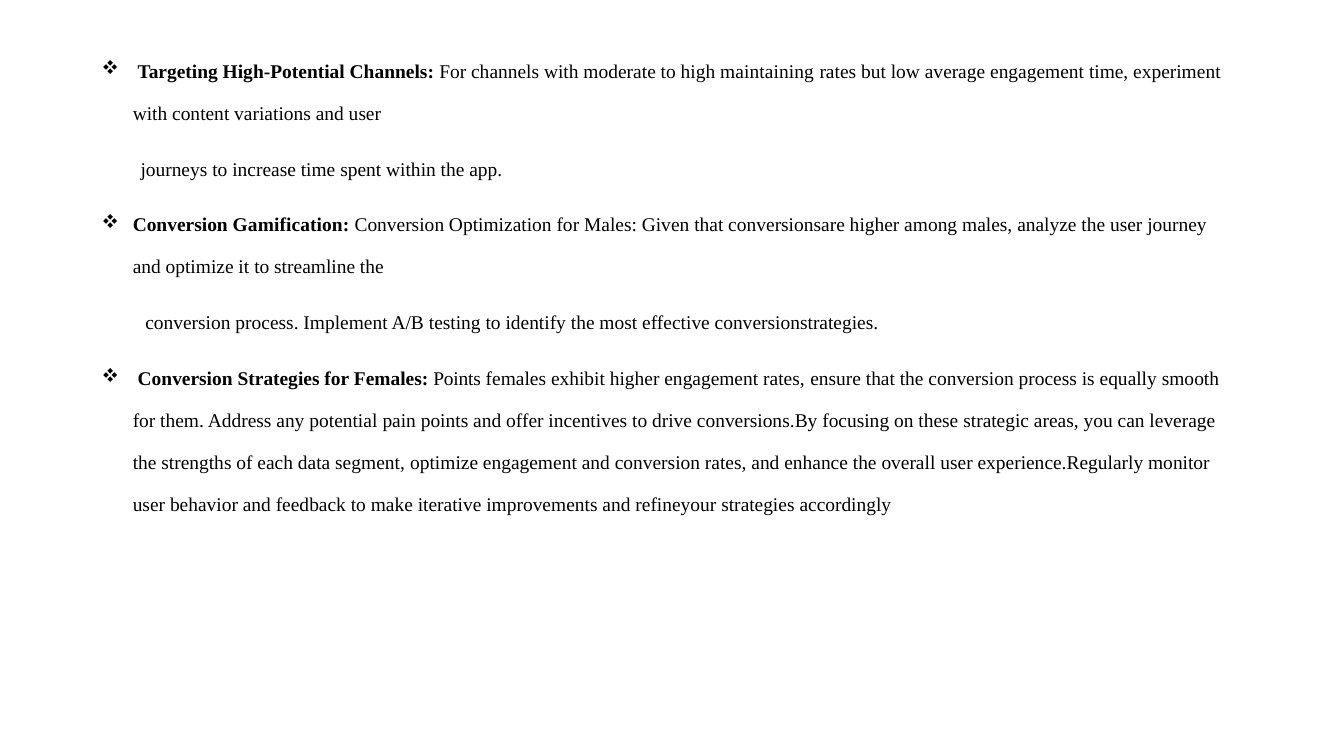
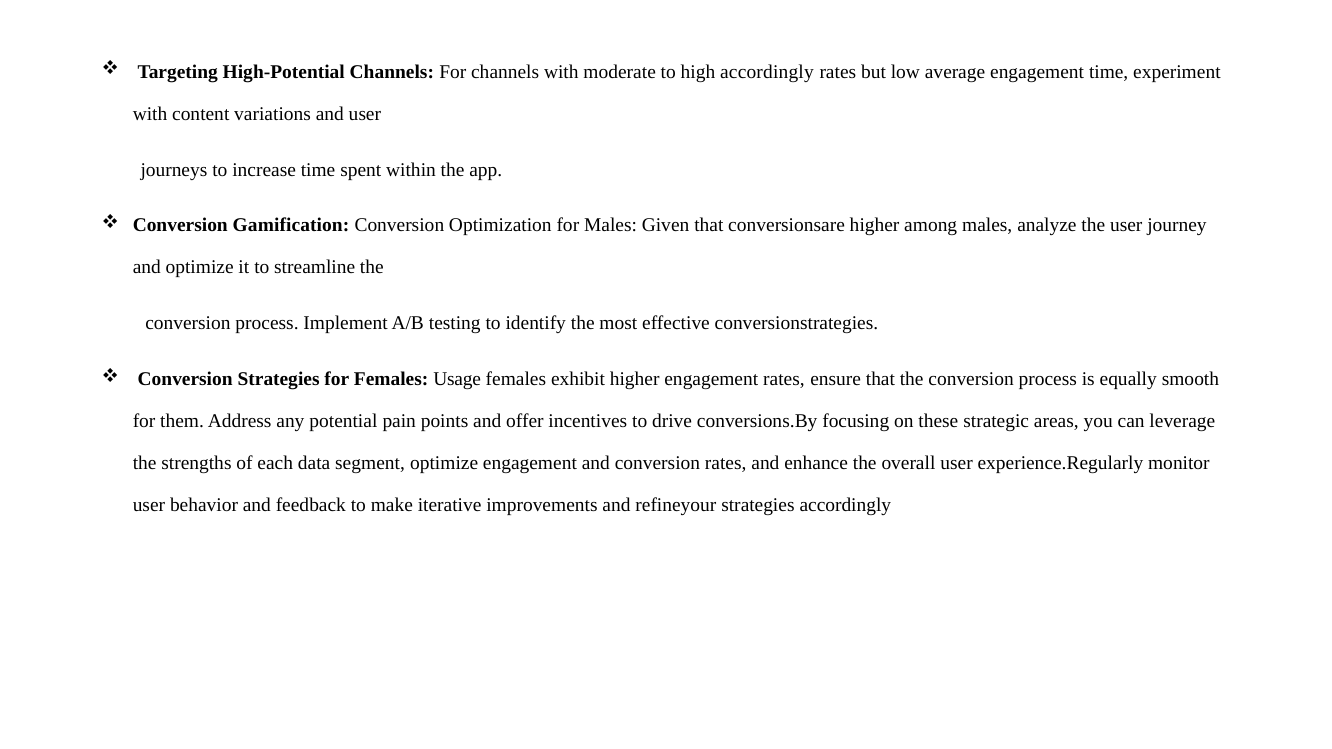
high maintaining: maintaining -> accordingly (767, 72)
Females Points: Points -> Usage (457, 379)
